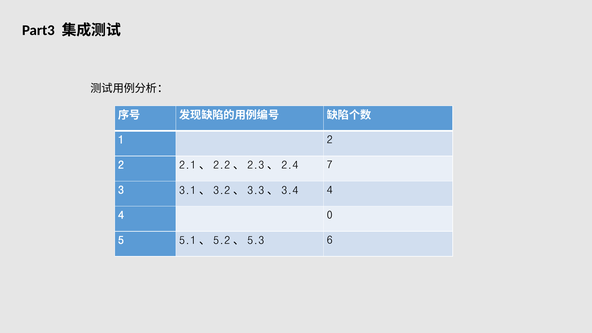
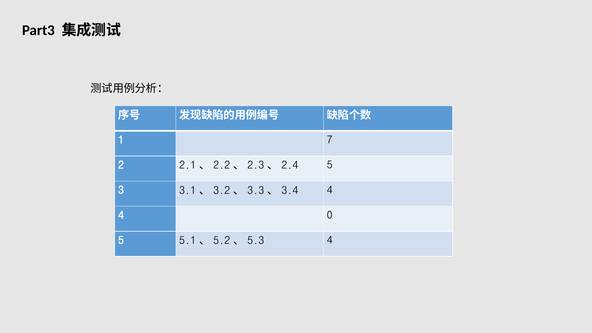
1 2: 2 -> 7 (330, 140)
7: 7 -> 5 (330, 165)
6: 6 -> 4 (330, 240)
